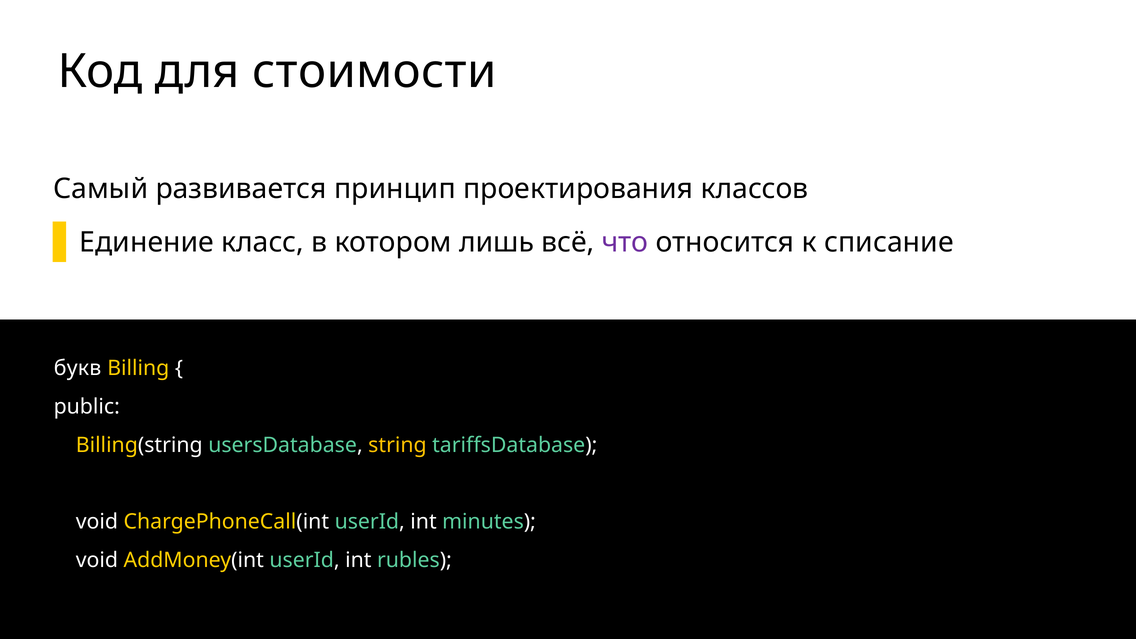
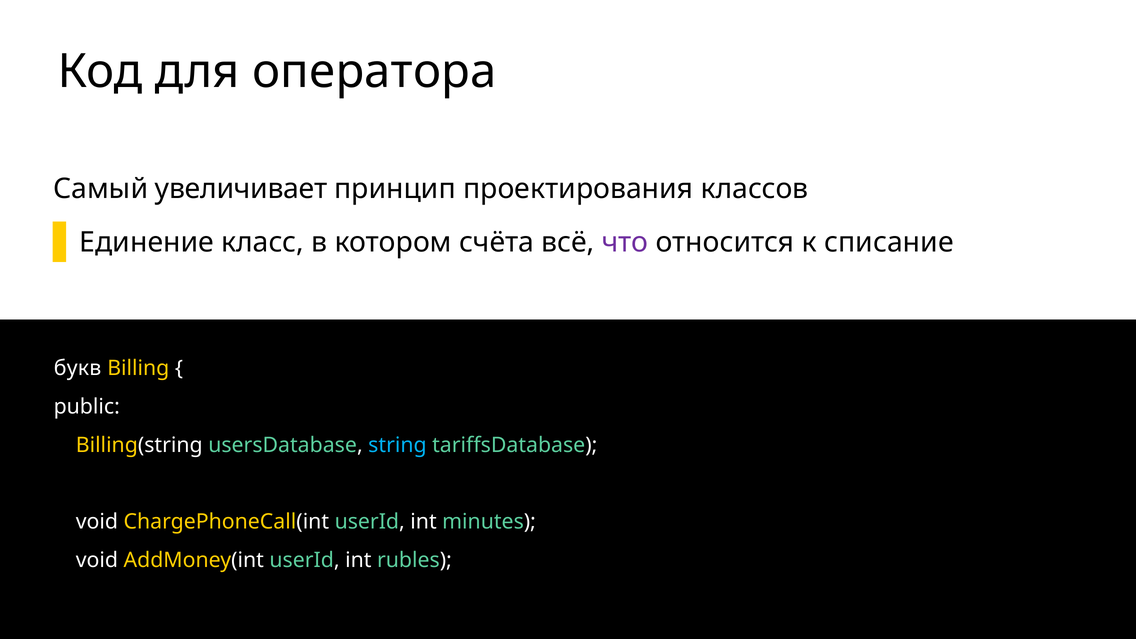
стоимости: стоимости -> оператора (374, 72)
развивается: развивается -> увеличивает (241, 189)
лишь: лишь -> счёта (497, 242)
string colour: yellow -> light blue (397, 445)
